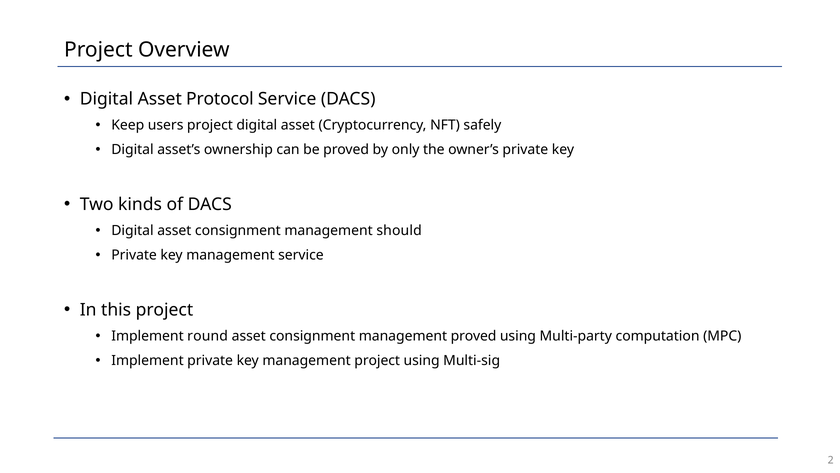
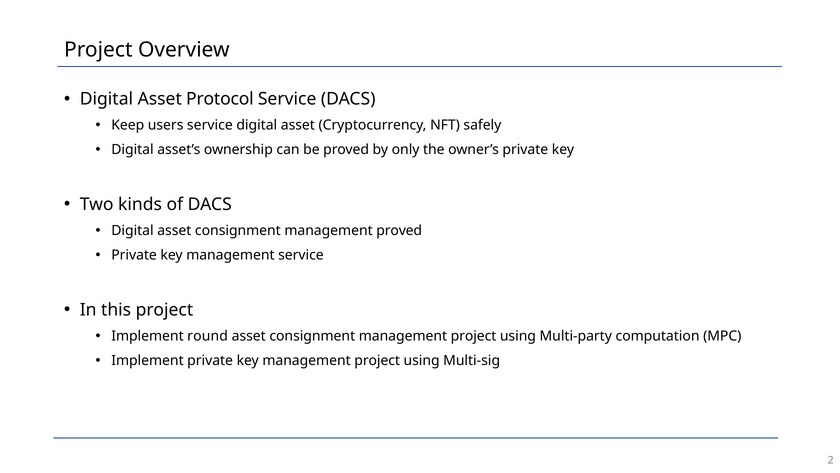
users project: project -> service (210, 125)
management should: should -> proved (399, 231)
consignment management proved: proved -> project (474, 336)
